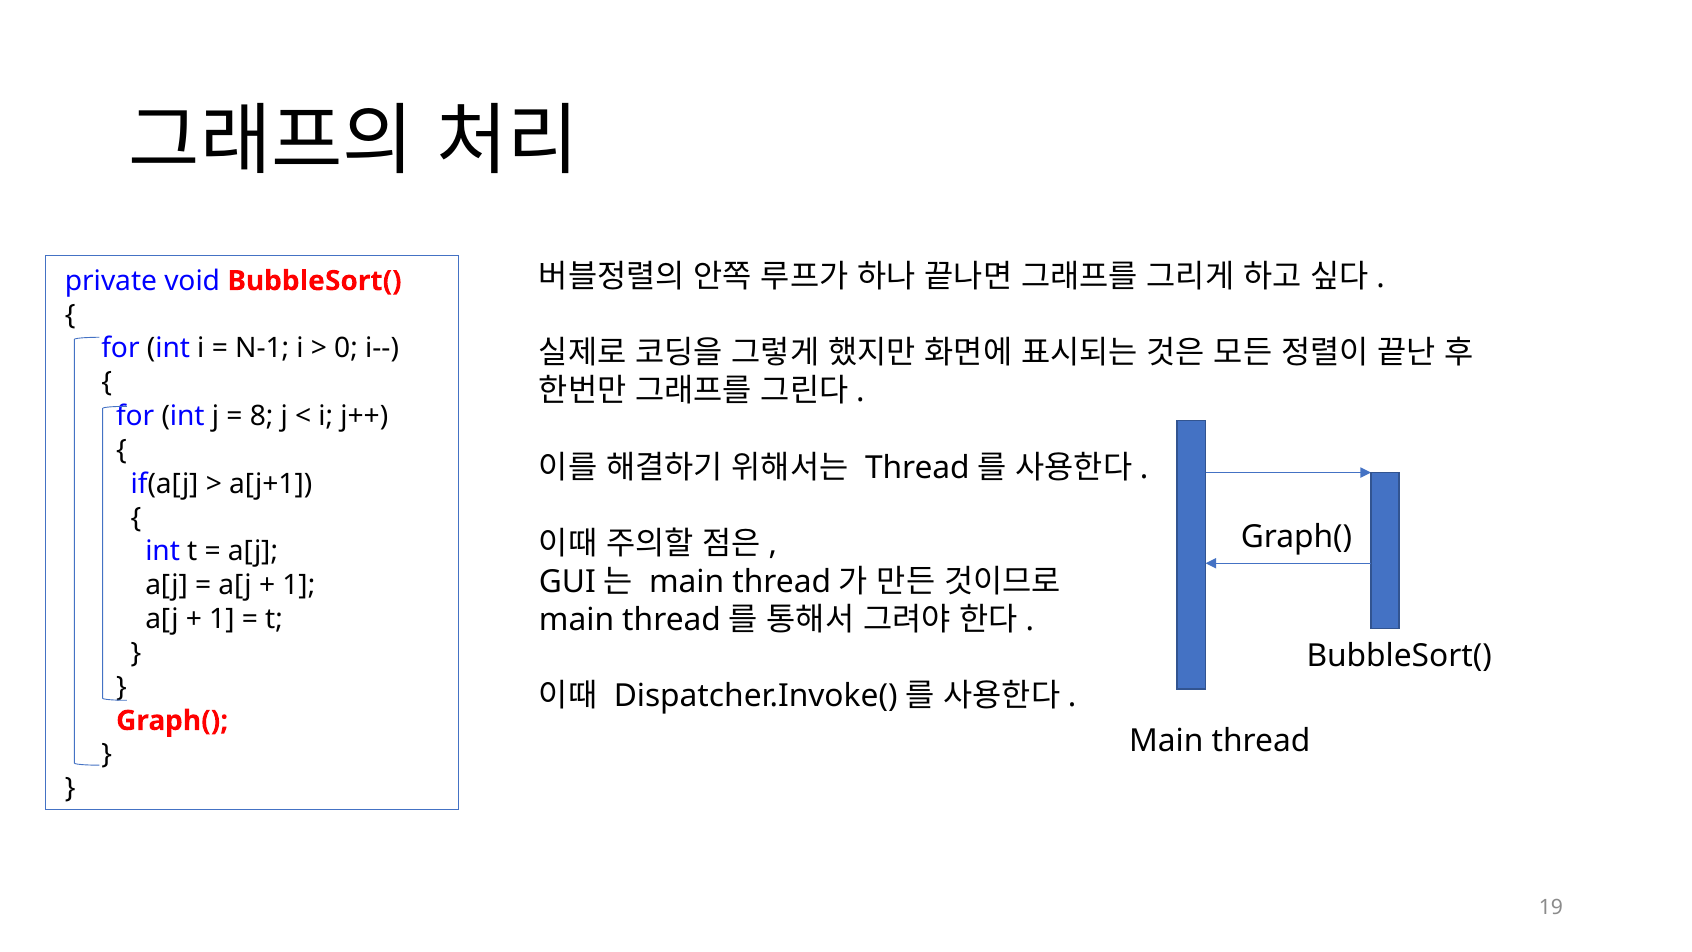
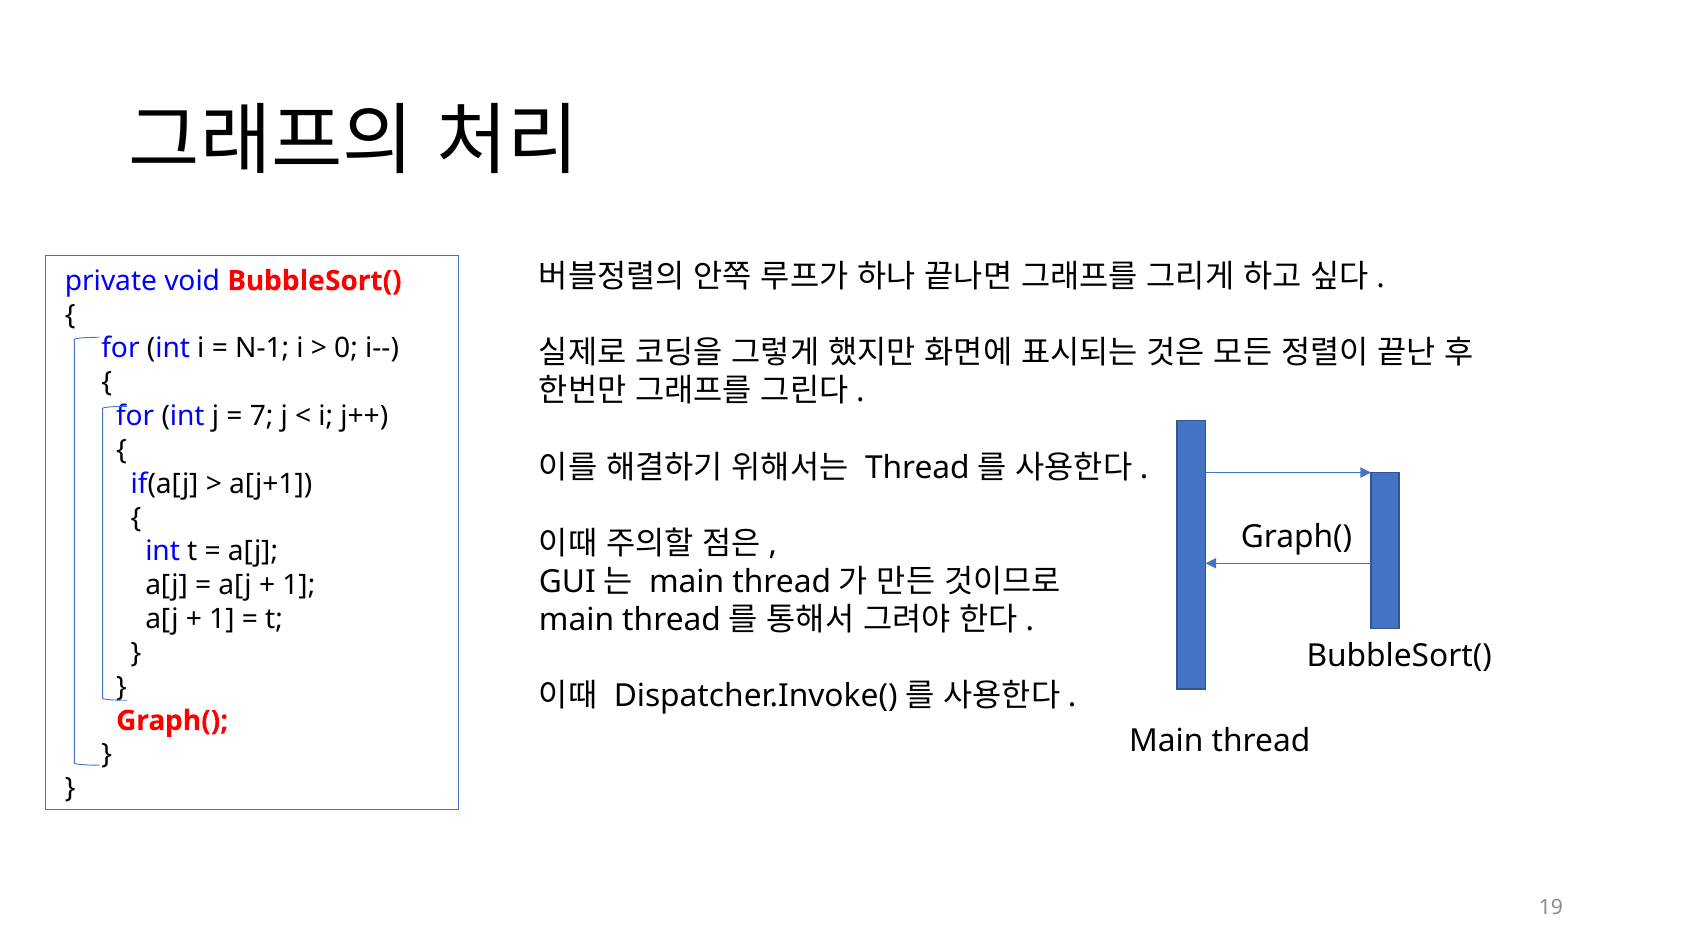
8: 8 -> 7 (262, 416)
